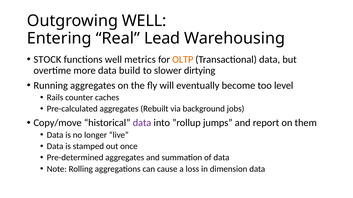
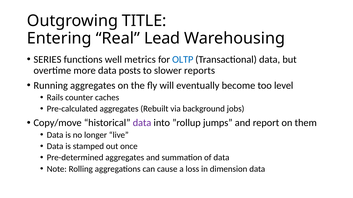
Outgrowing WELL: WELL -> TITLE (144, 21)
STOCK: STOCK -> SERIES (47, 60)
OLTP colour: orange -> blue (183, 60)
build: build -> posts (130, 71)
dirtying: dirtying -> reports (200, 71)
